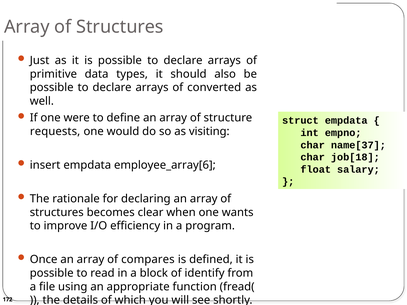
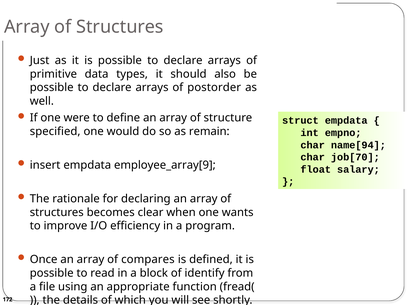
converted: converted -> postorder (214, 88)
requests: requests -> specified (55, 132)
visiting: visiting -> remain (209, 132)
name[37: name[37 -> name[94 (358, 145)
job[18: job[18 -> job[70 (355, 157)
employee_array[6: employee_array[6 -> employee_array[9 (165, 165)
